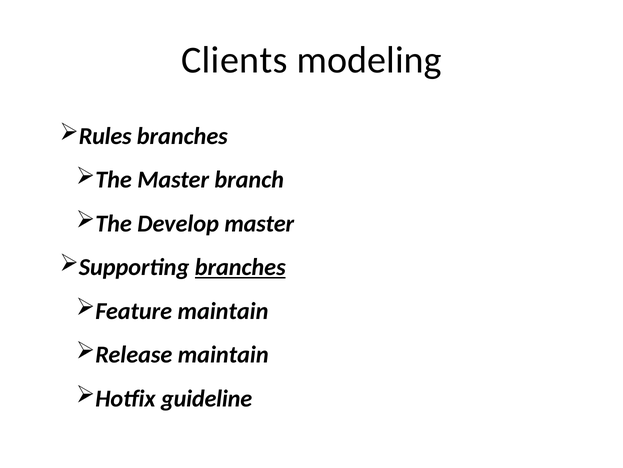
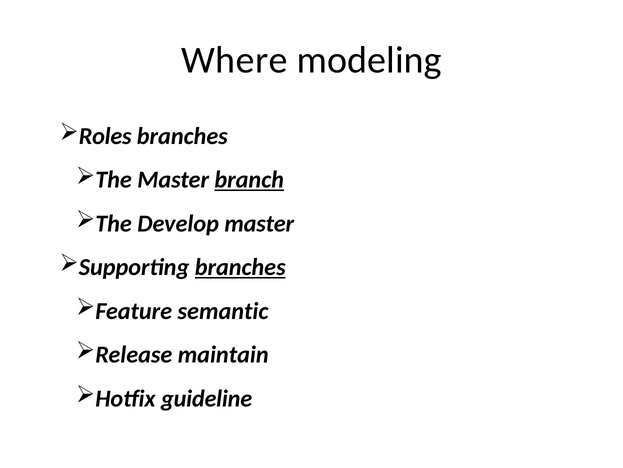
Clients: Clients -> Where (234, 60)
Rules: Rules -> Roles (105, 136)
branch underline: none -> present (249, 180)
Feature maintain: maintain -> semantic (223, 311)
